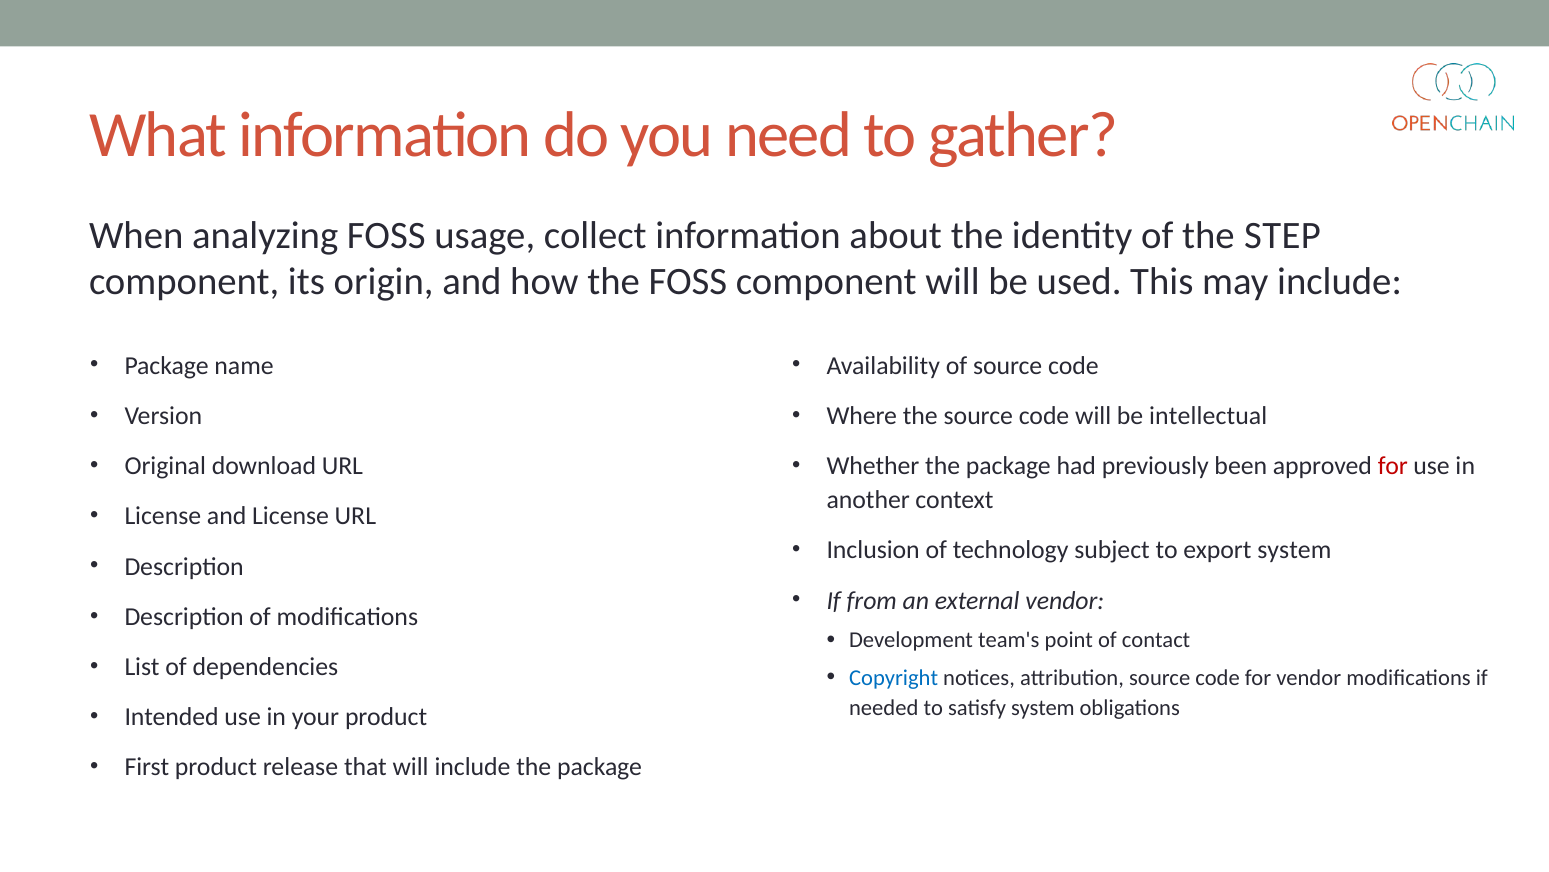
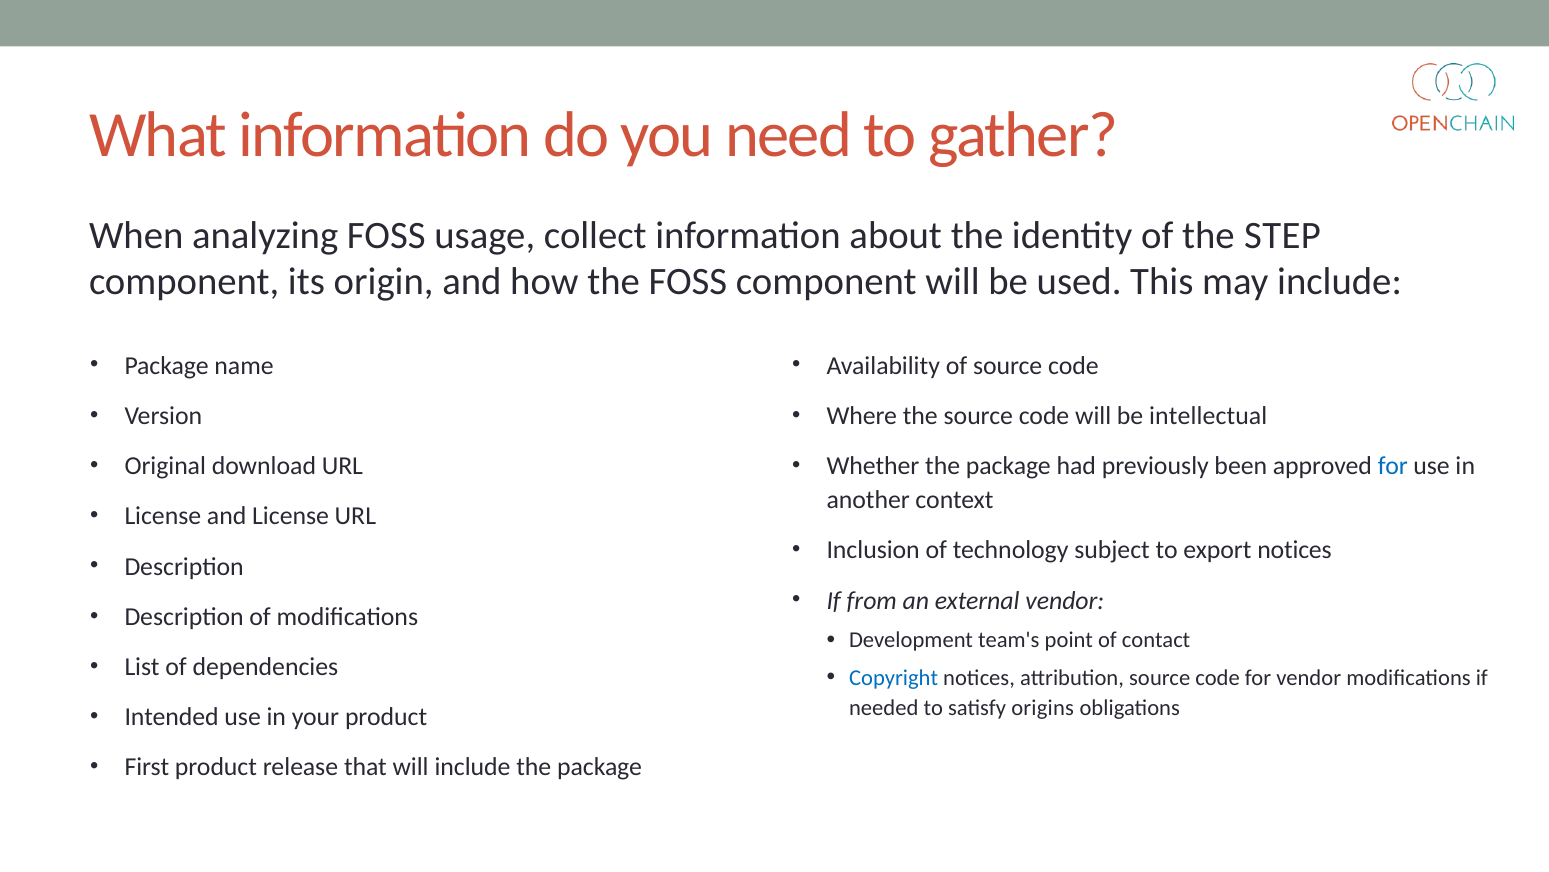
for colour: red -> blue (1393, 466)
export system: system -> notices (1295, 550)
satisfy system: system -> origins (1043, 707)
